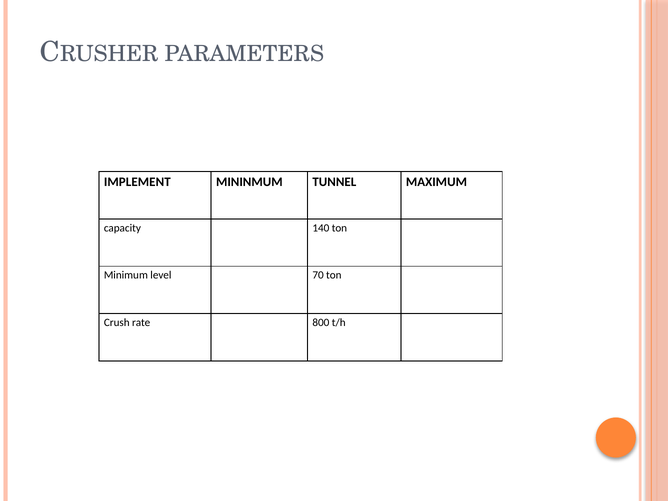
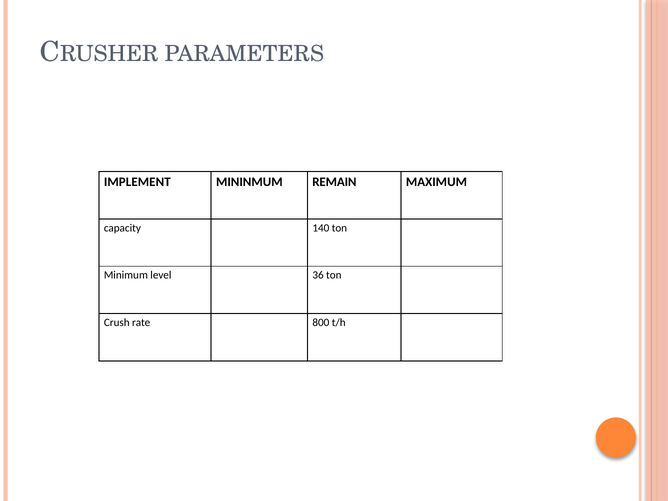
TUNNEL: TUNNEL -> REMAIN (334, 182)
70: 70 -> 36 (318, 275)
